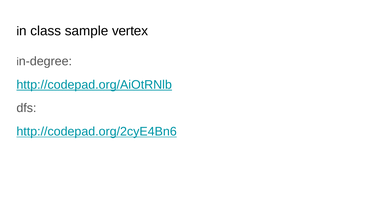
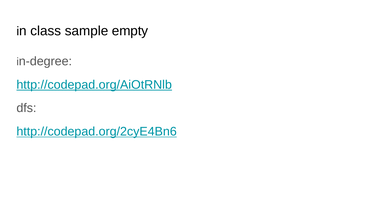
vertex: vertex -> empty (130, 31)
